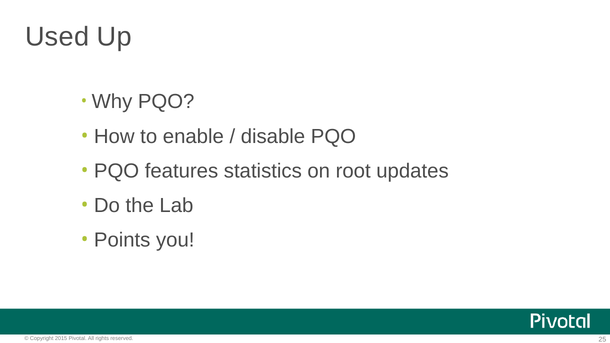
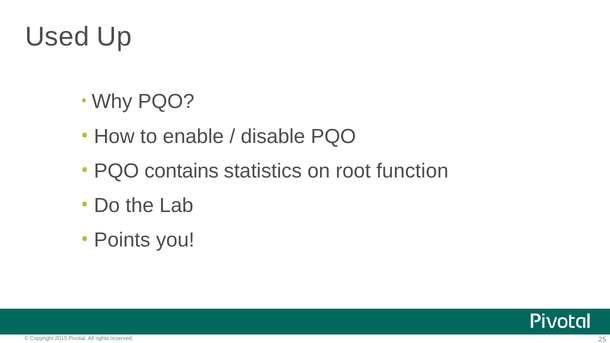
features: features -> contains (182, 171)
updates: updates -> function (412, 171)
